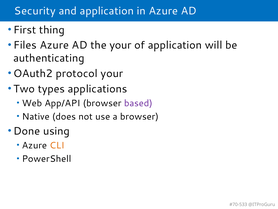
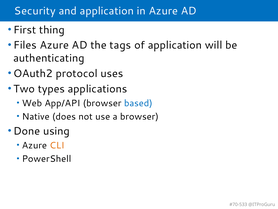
the your: your -> tags (120, 45)
protocol your: your -> uses (112, 73)
based colour: purple -> blue (138, 103)
